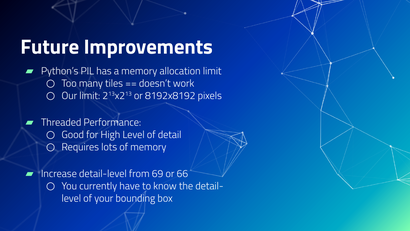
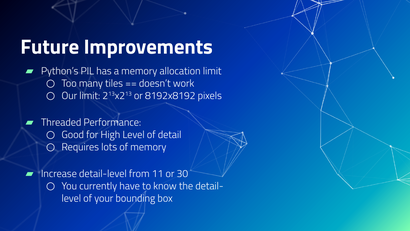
69: 69 -> 11 (158, 173)
66: 66 -> 30 (182, 173)
